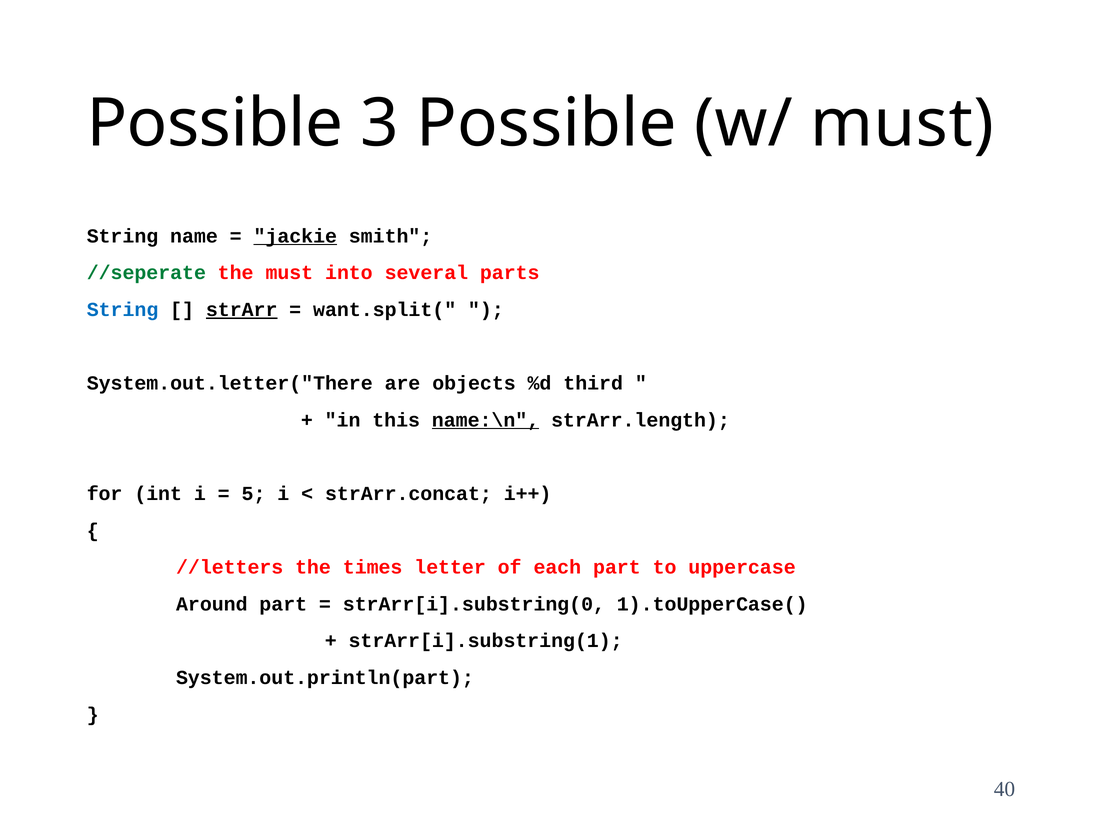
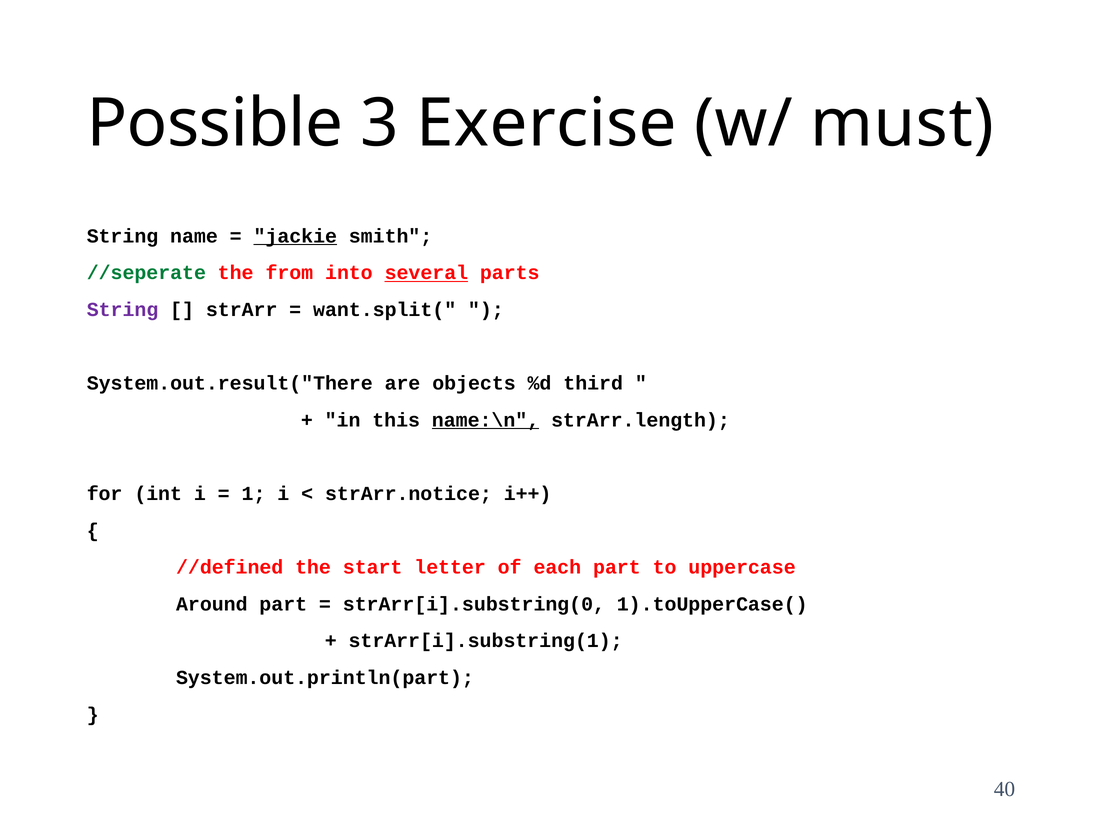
3 Possible: Possible -> Exercise (546, 123)
the must: must -> from (289, 273)
several underline: none -> present (426, 273)
String colour: blue -> purple (123, 310)
strArr underline: present -> none (242, 310)
System.out.letter("There: System.out.letter("There -> System.out.result("There (230, 383)
5: 5 -> 1 (254, 494)
strArr.concat: strArr.concat -> strArr.notice (408, 494)
//letters: //letters -> //defined (230, 568)
times: times -> start (373, 568)
